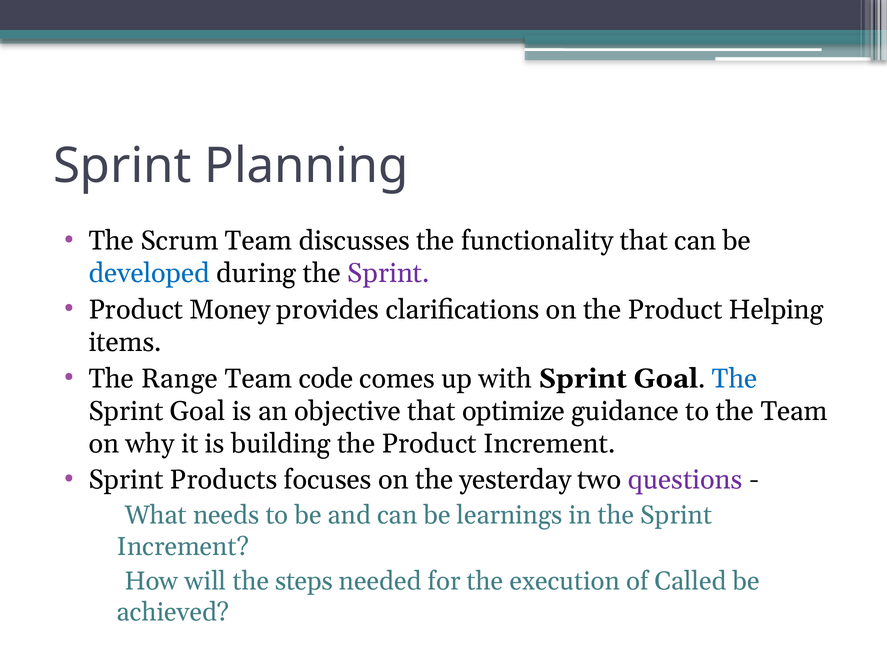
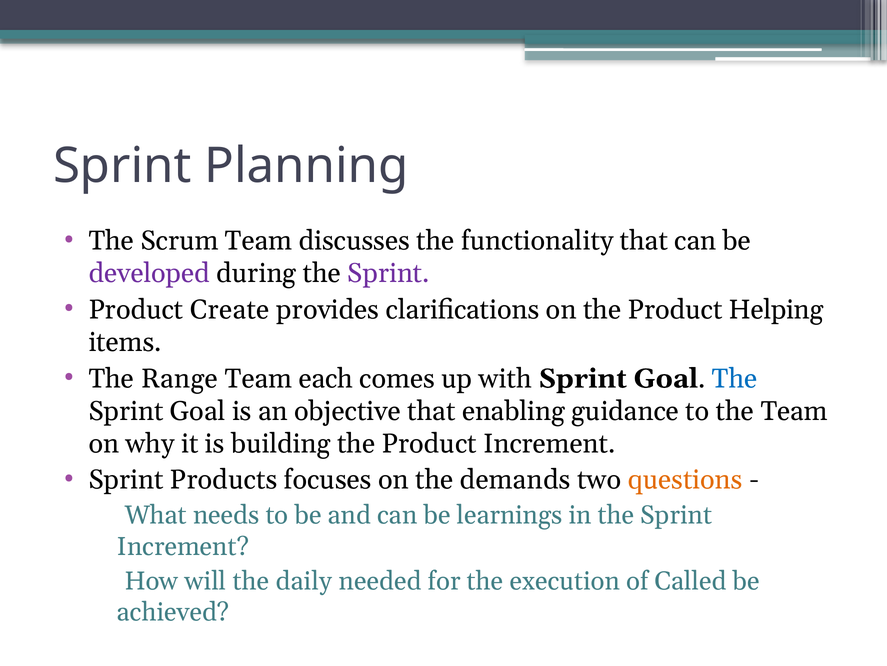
developed colour: blue -> purple (149, 273)
Money: Money -> Create (230, 309)
code: code -> each (326, 378)
optimize: optimize -> enabling (513, 411)
yesterday: yesterday -> demands (515, 479)
questions colour: purple -> orange (685, 479)
steps: steps -> daily (304, 581)
